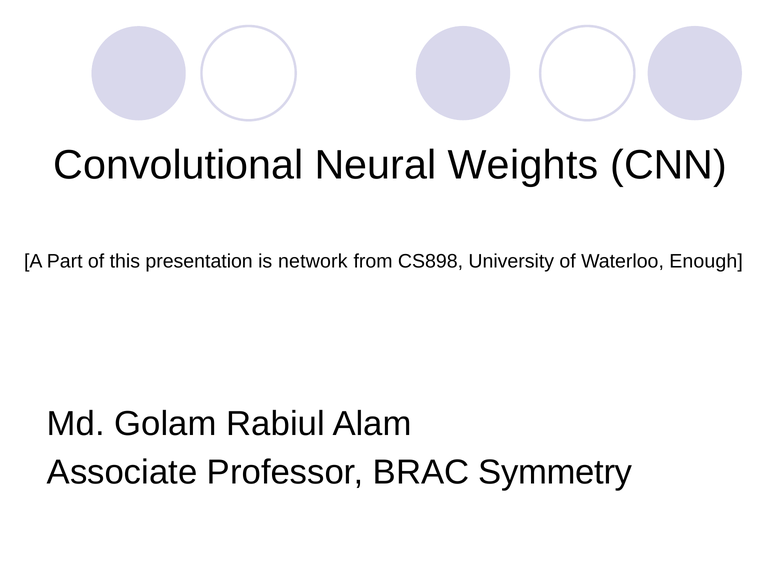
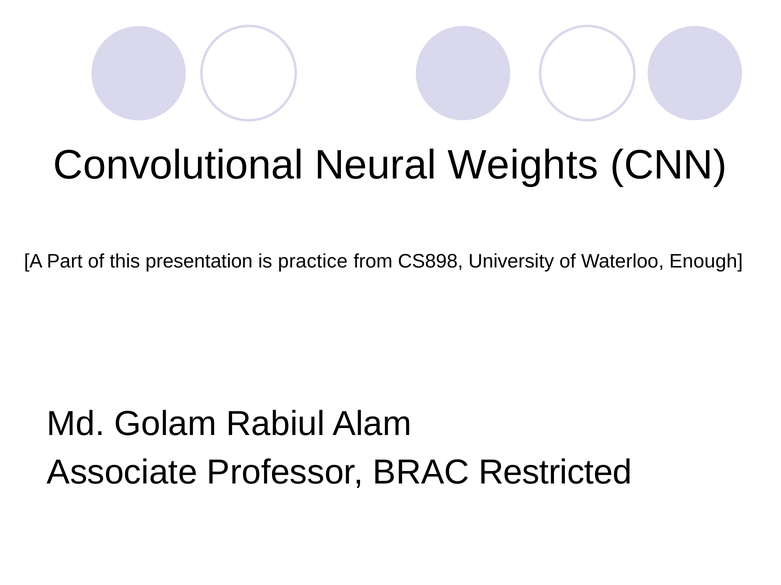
network: network -> practice (313, 262)
Symmetry: Symmetry -> Restricted (555, 473)
